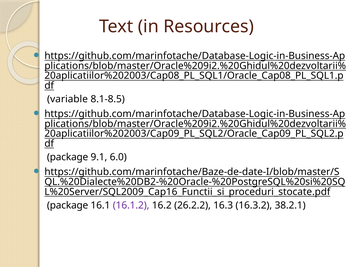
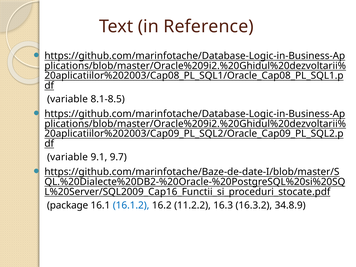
Resources: Resources -> Reference (209, 26)
package: package -> variable (67, 157)
6.0: 6.0 -> 9.7 (118, 157)
16.1.2 colour: purple -> blue (131, 205)
26.2.2: 26.2.2 -> 11.2.2 (192, 205)
38.2.1: 38.2.1 -> 34.8.9 (290, 205)
